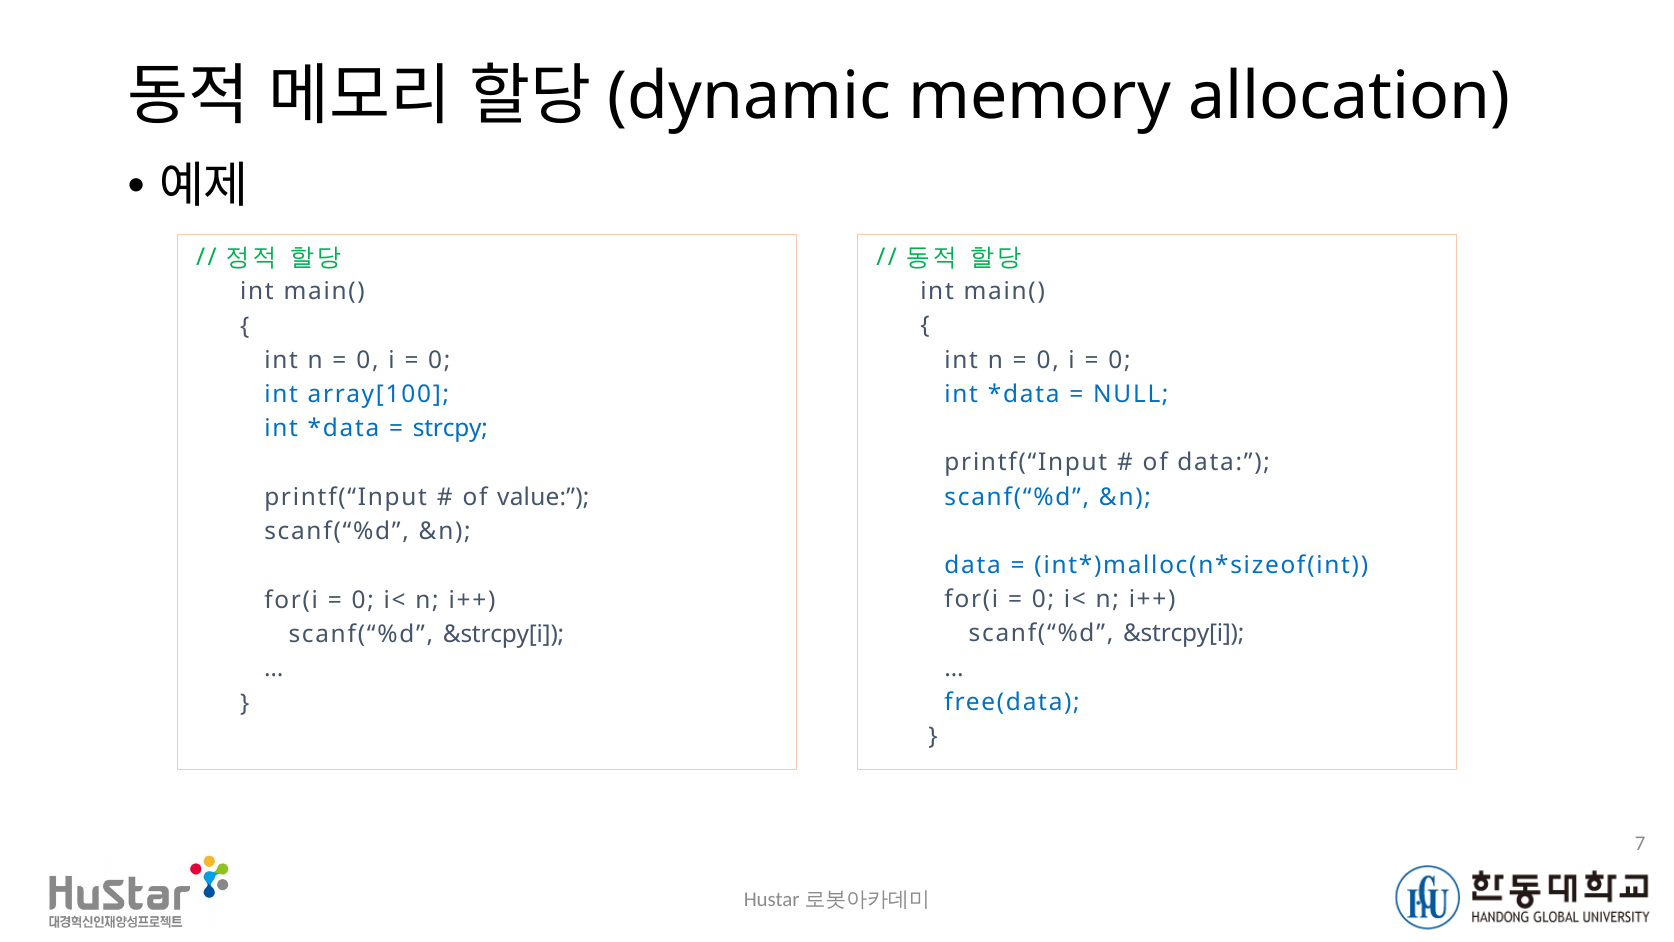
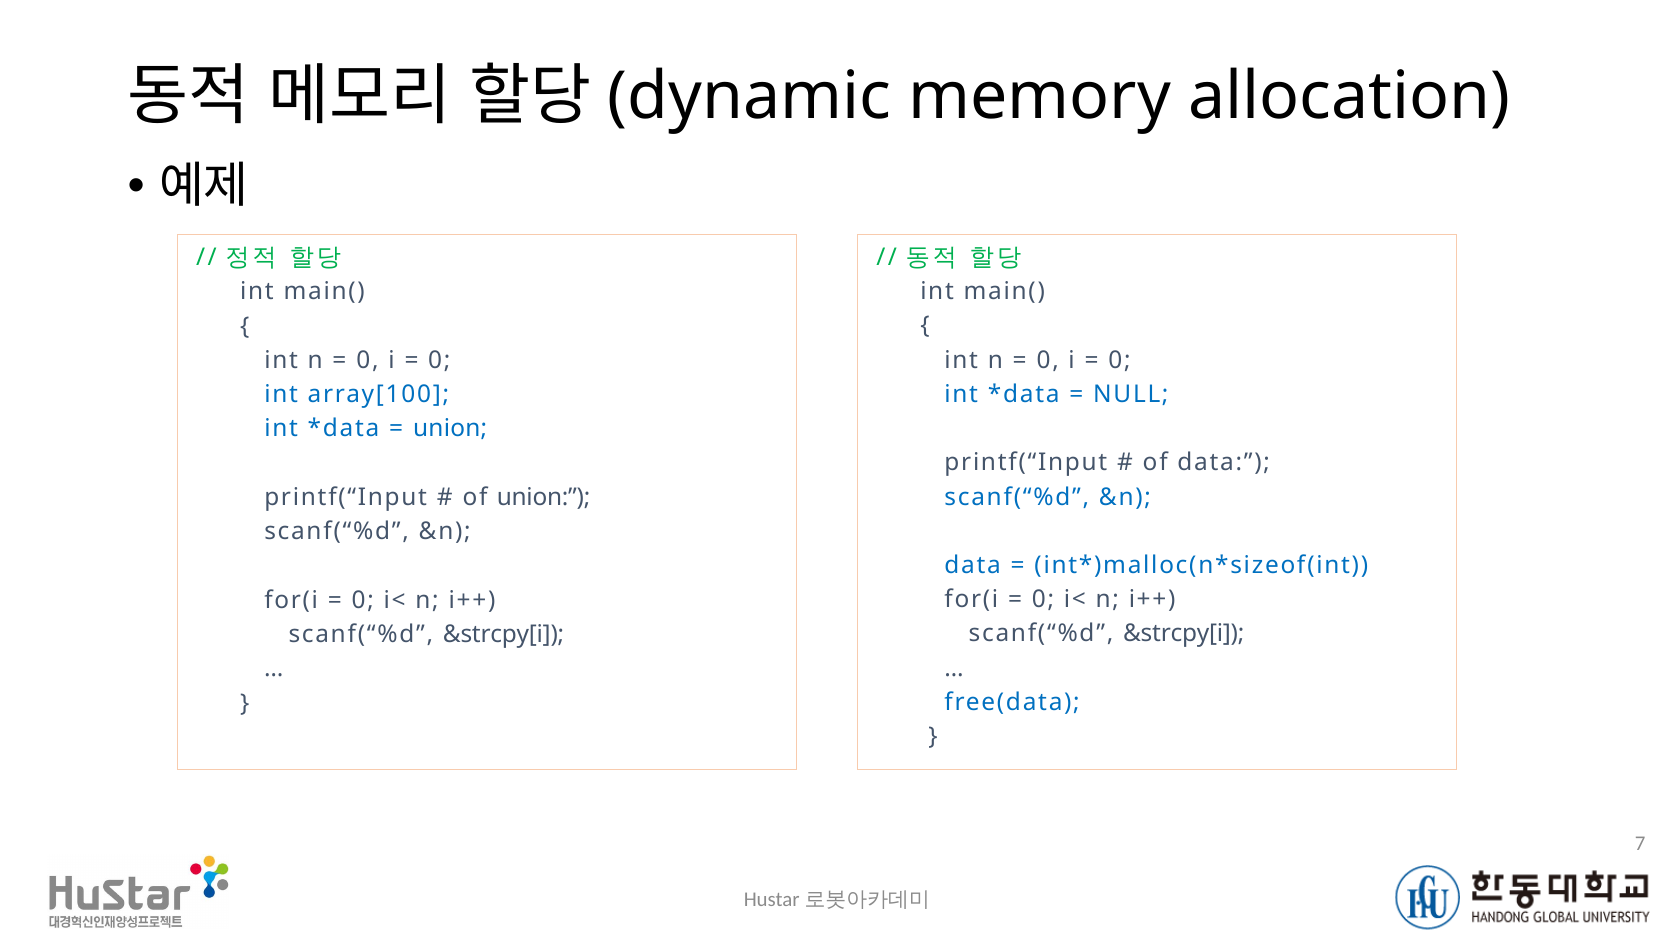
strcpy: strcpy -> union (450, 429)
of value: value -> union (544, 497)
